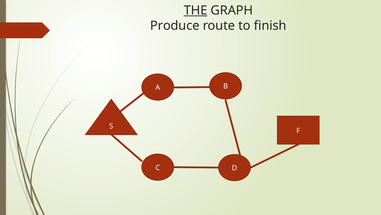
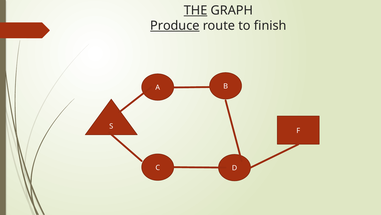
Produce underline: none -> present (175, 26)
